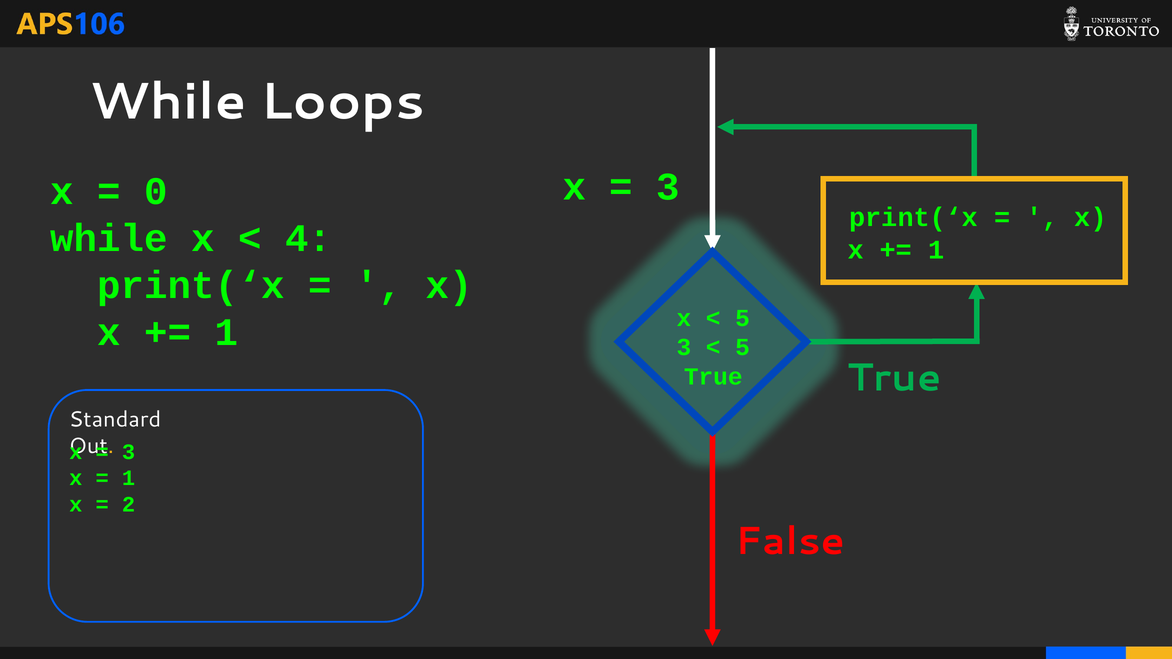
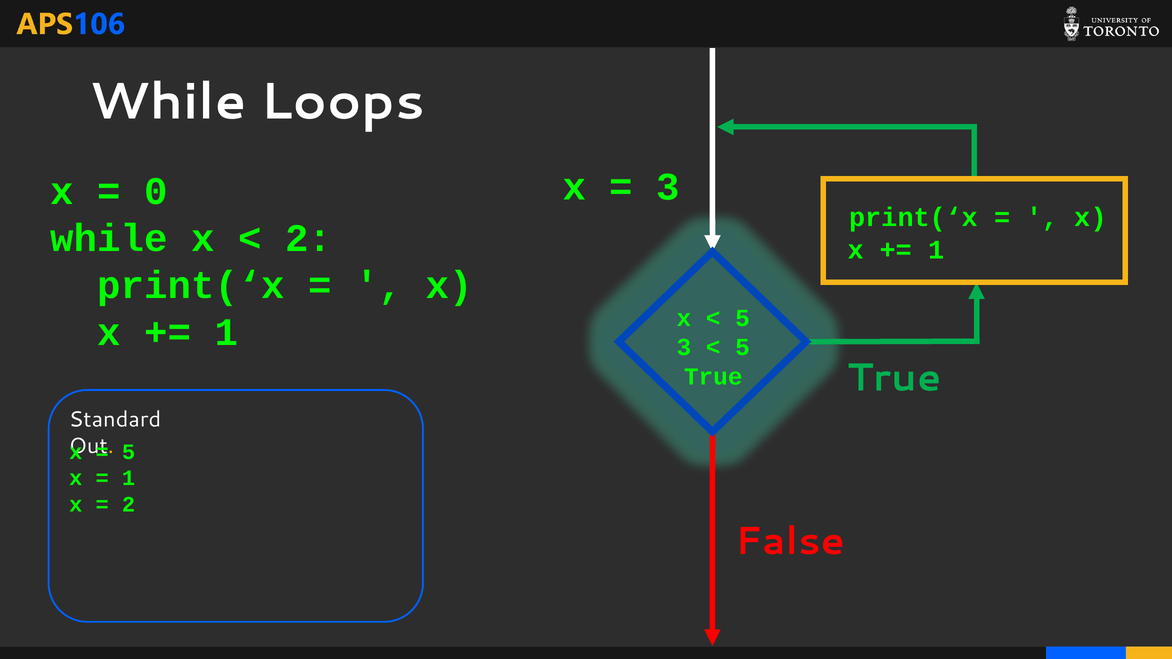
4: 4 -> 2 (308, 239)
3: 3 -> 5 (128, 452)
